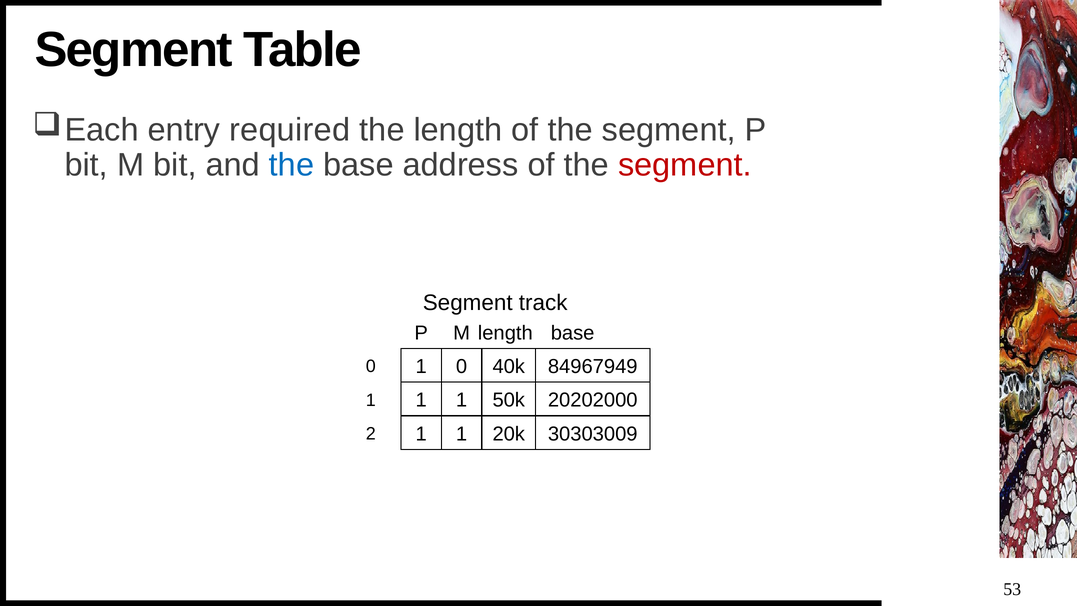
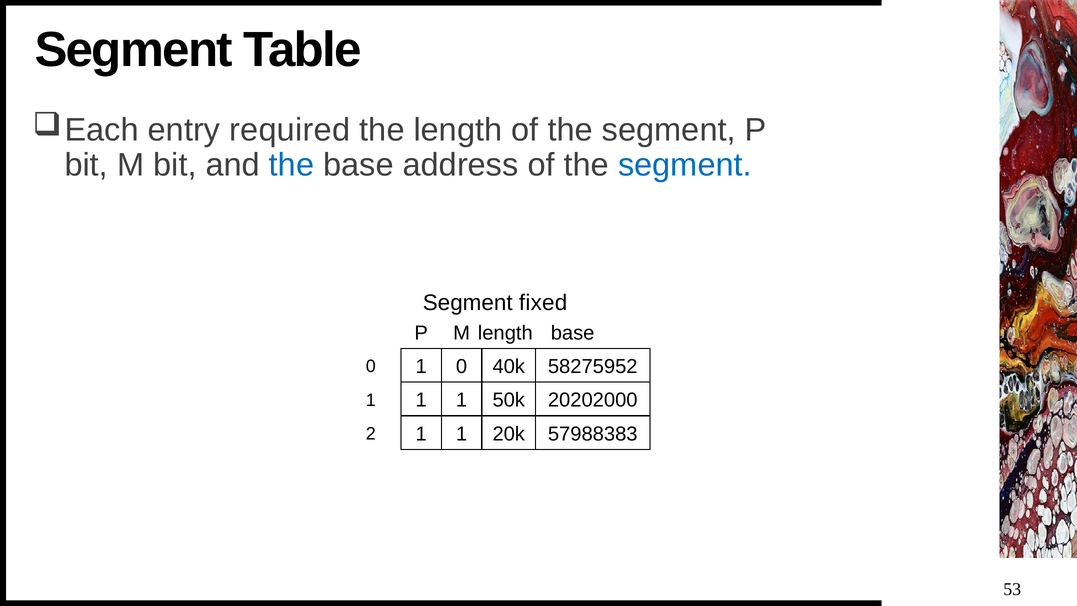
segment colour: red -> blue (685, 165)
track: track -> fixed (543, 303)
84967949: 84967949 -> 58275952 (593, 367)
30303009: 30303009 -> 57988383 (593, 434)
